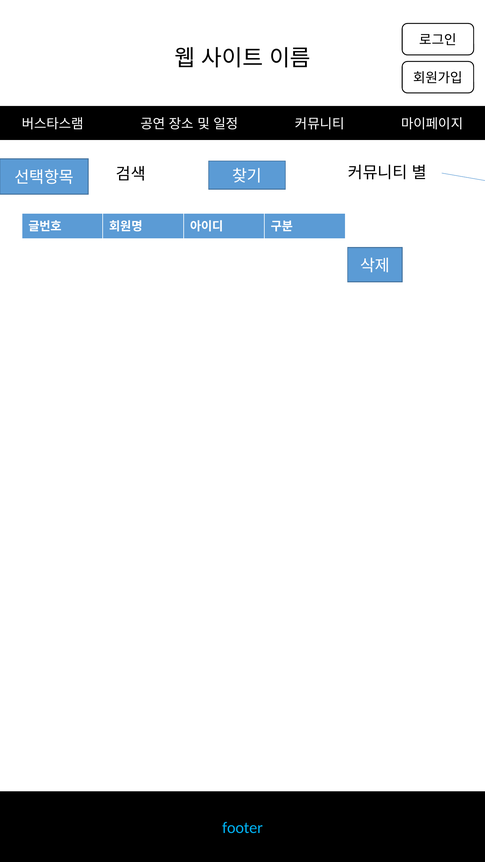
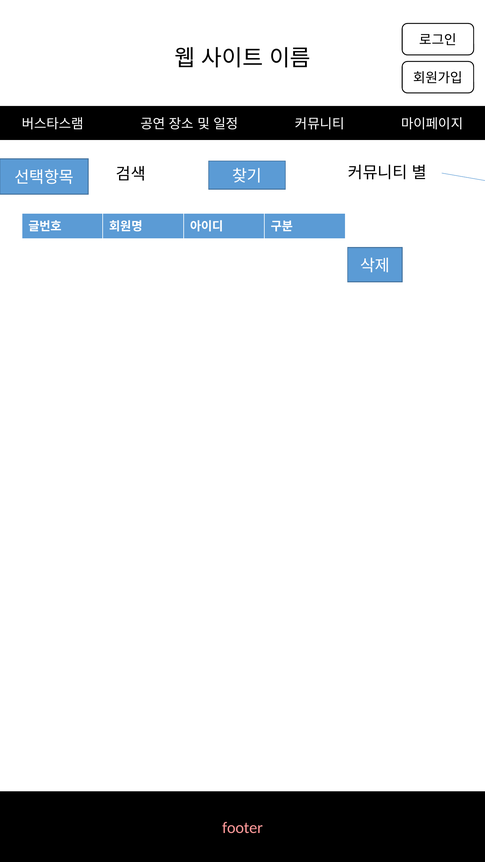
footer colour: light blue -> pink (242, 828)
